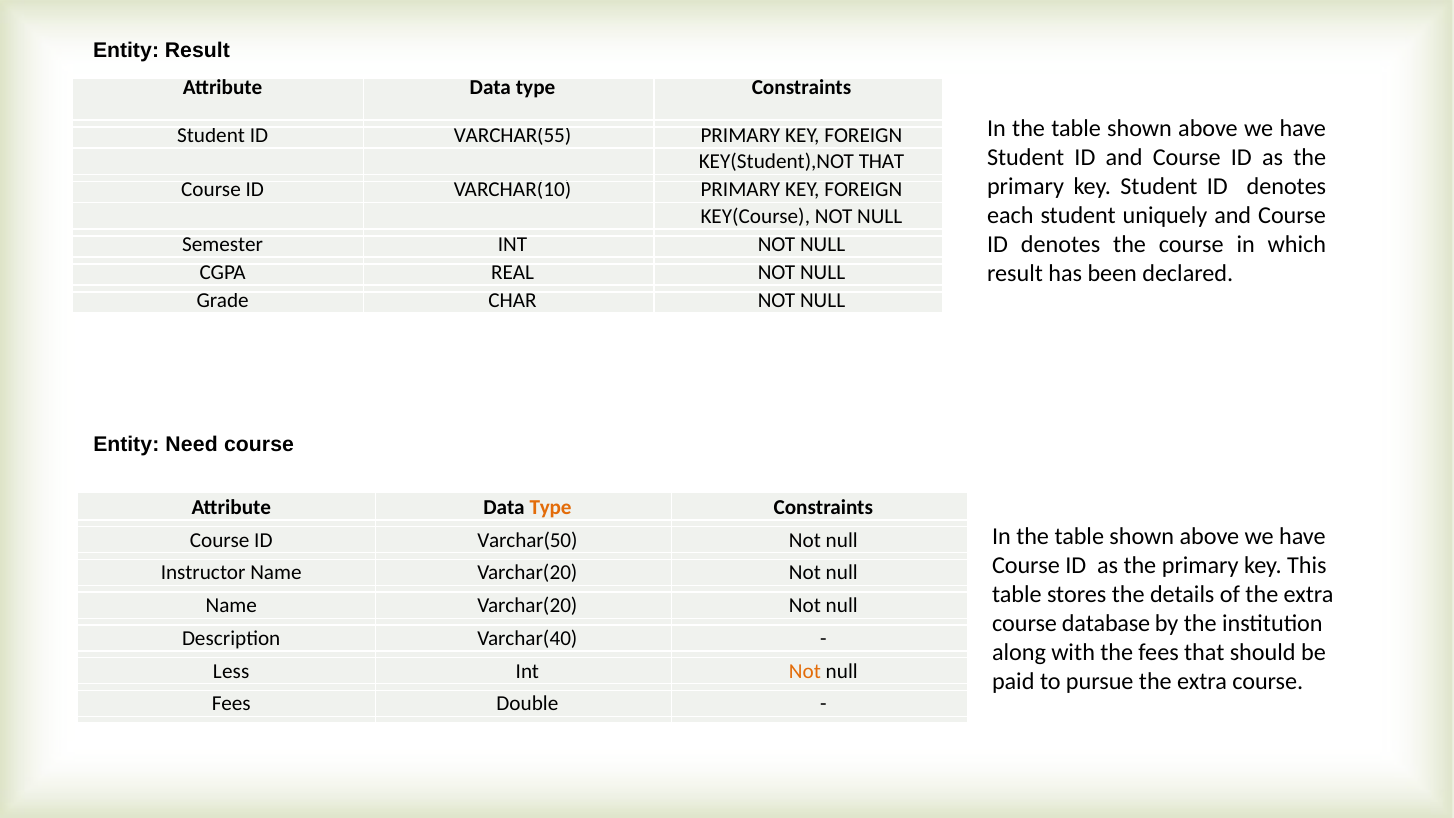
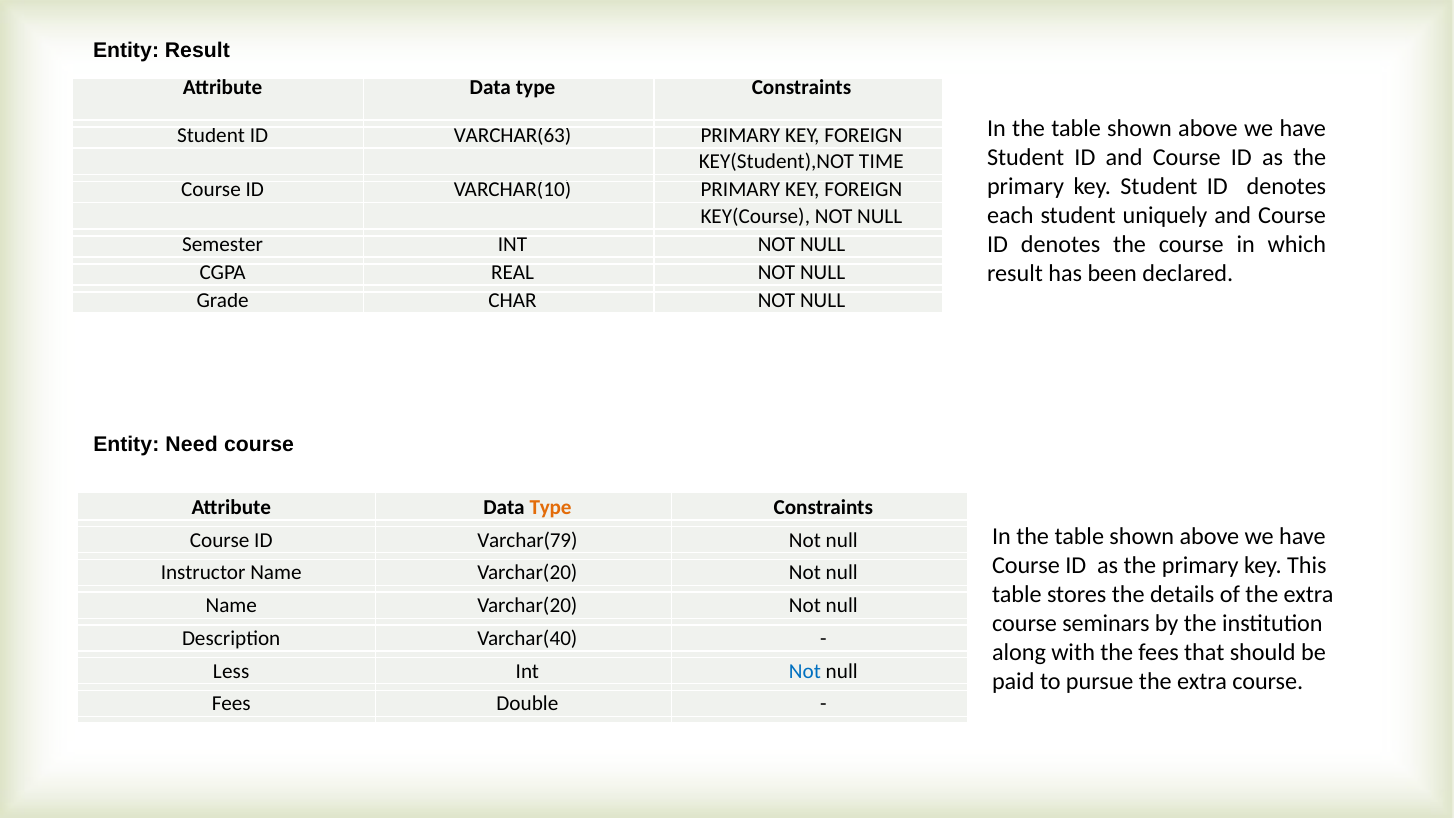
VARCHAR(55: VARCHAR(55 -> VARCHAR(63 (513, 135)
KEY(Student),NOT THAT: THAT -> TIME (881, 162)
Varchar(50: Varchar(50 -> Varchar(79 (527, 540)
database: database -> seminars (1106, 623)
Not colour: orange -> blue (805, 671)
